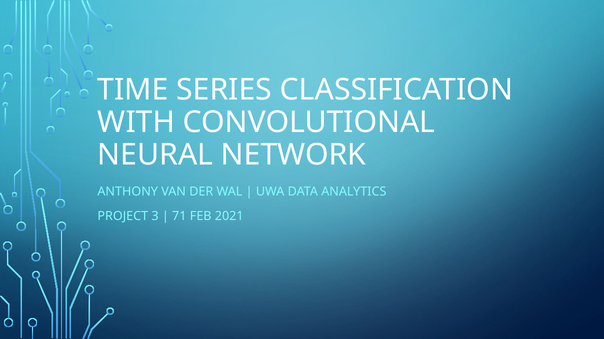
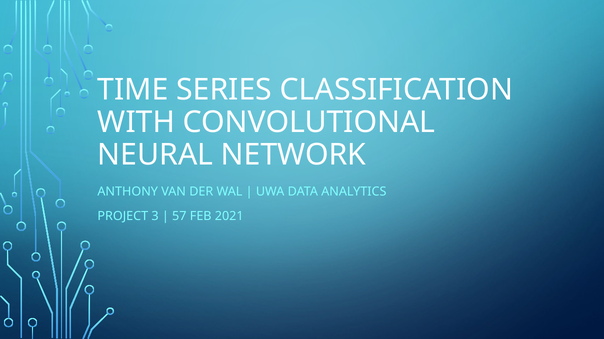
71: 71 -> 57 (179, 217)
